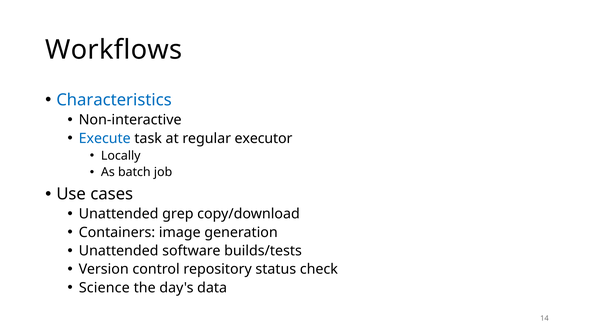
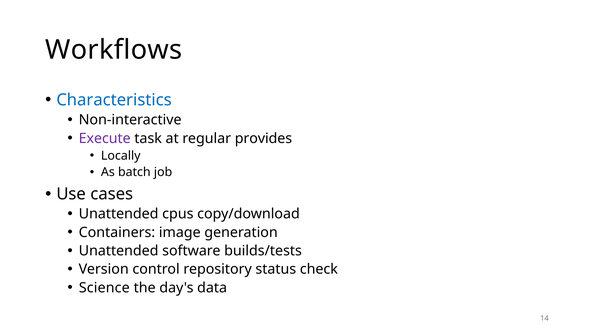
Execute colour: blue -> purple (105, 138)
executor: executor -> provides (263, 138)
grep: grep -> cpus (178, 214)
